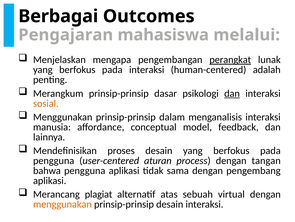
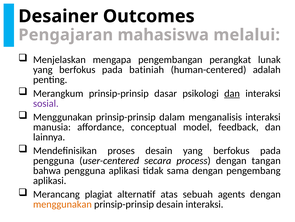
Berbagai: Berbagai -> Desainer (58, 16)
perangkat underline: present -> none (230, 60)
pada interaksi: interaksi -> batiniah (147, 70)
sosial colour: orange -> purple (46, 103)
aturan: aturan -> secara (158, 160)
virtual: virtual -> agents (231, 194)
